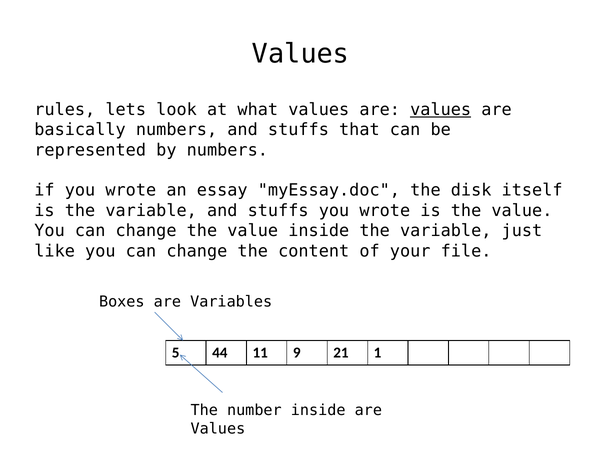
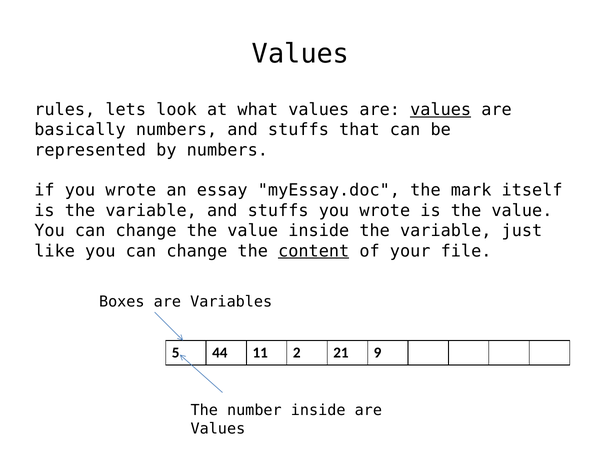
disk: disk -> mark (471, 191)
content underline: none -> present (314, 251)
9: 9 -> 2 (297, 353)
1: 1 -> 9 (378, 353)
